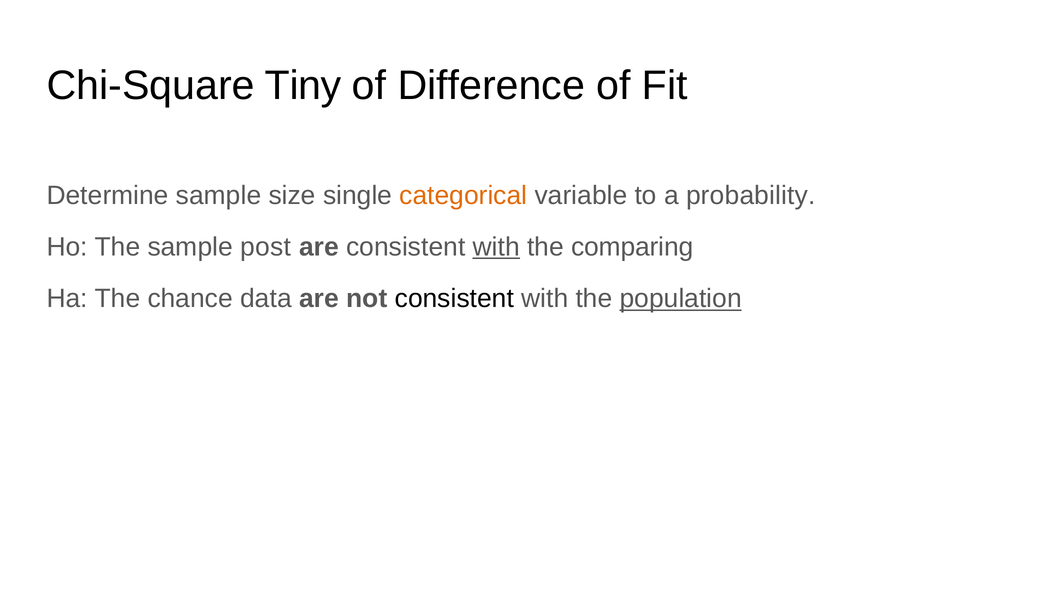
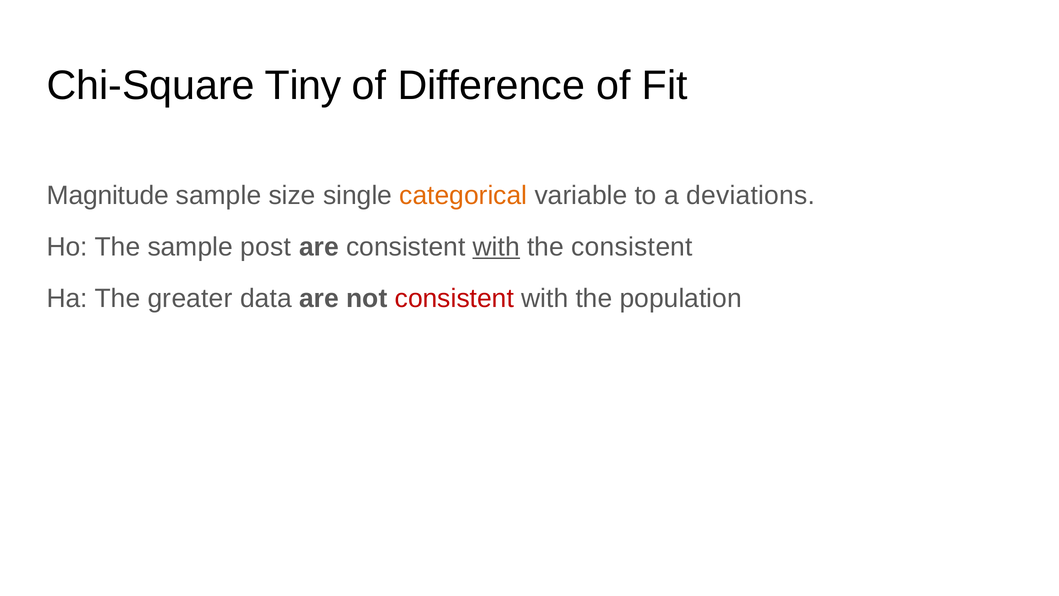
Determine: Determine -> Magnitude (108, 195)
probability: probability -> deviations (751, 195)
the comparing: comparing -> consistent (632, 247)
chance: chance -> greater (190, 299)
consistent colour: black -> red (454, 299)
population underline: present -> none (681, 299)
